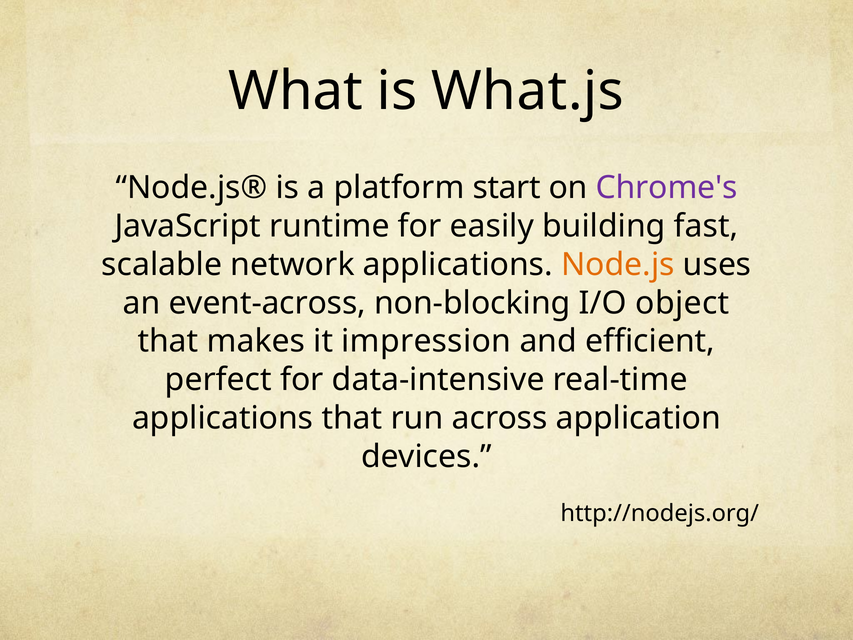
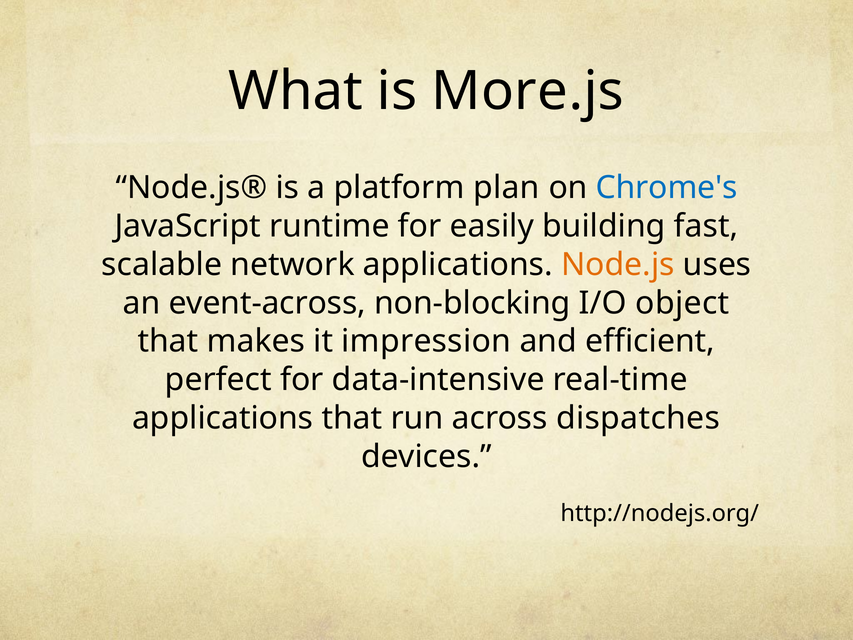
What.js: What.js -> More.js (528, 91)
start: start -> plan (506, 188)
Chrome's colour: purple -> blue (667, 188)
application: application -> dispatches (638, 418)
